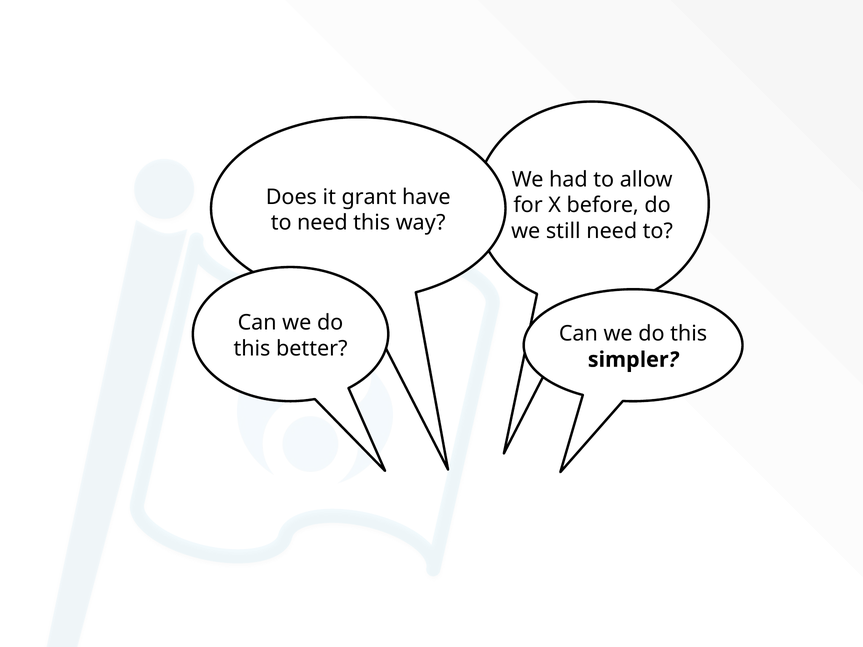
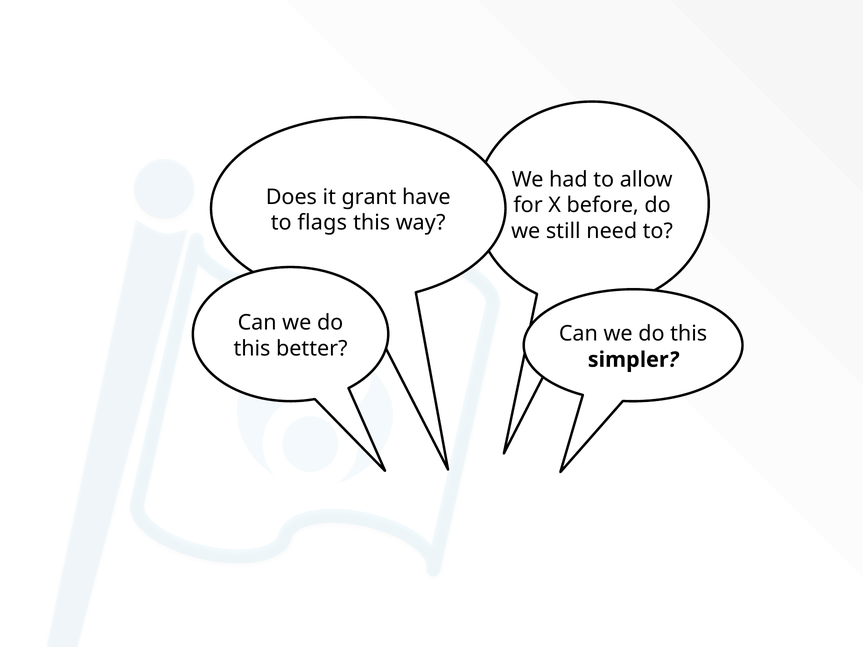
to need: need -> flags (322, 223)
